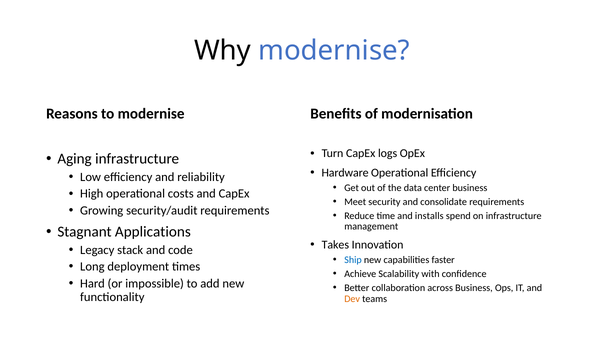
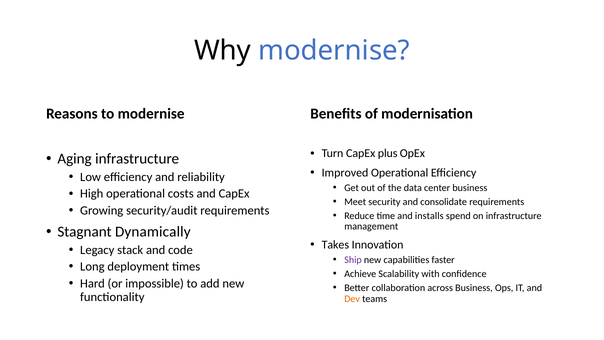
logs: logs -> plus (388, 153)
Hardware: Hardware -> Improved (345, 173)
Applications: Applications -> Dynamically (153, 232)
Ship colour: blue -> purple (353, 260)
